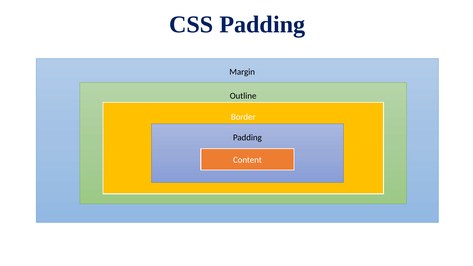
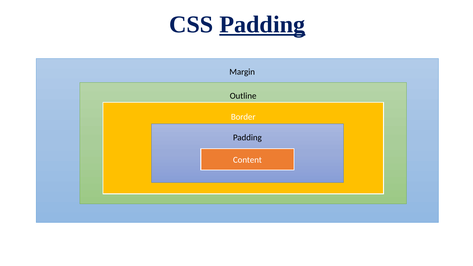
Padding underline: none -> present (262, 24)
